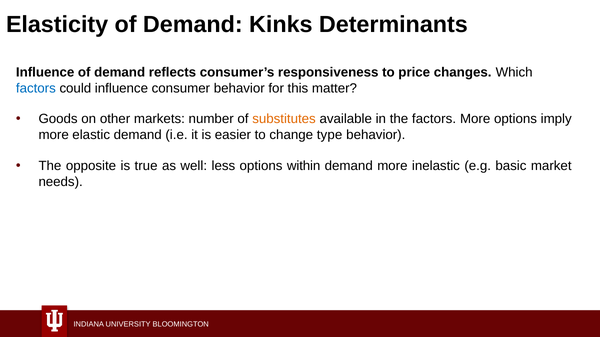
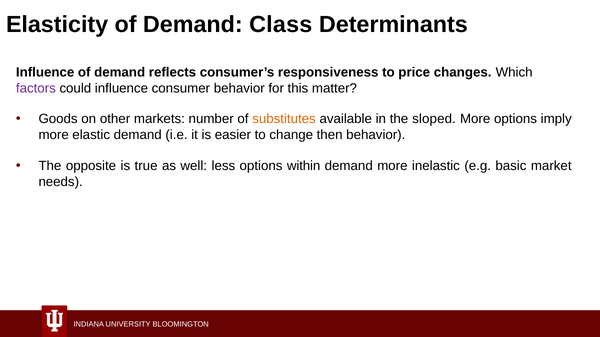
Kinks: Kinks -> Class (281, 25)
factors colour: blue -> purple (36, 88)
the factors: factors -> sloped (434, 119)
type: type -> then (330, 135)
